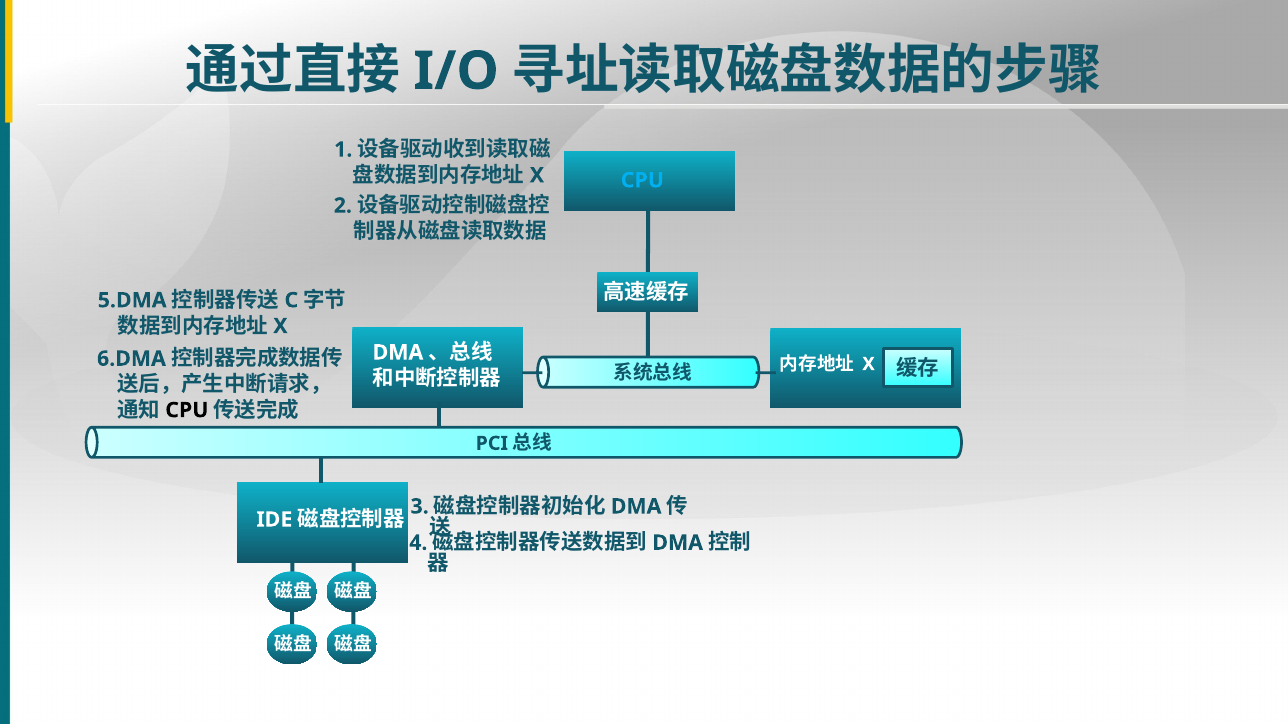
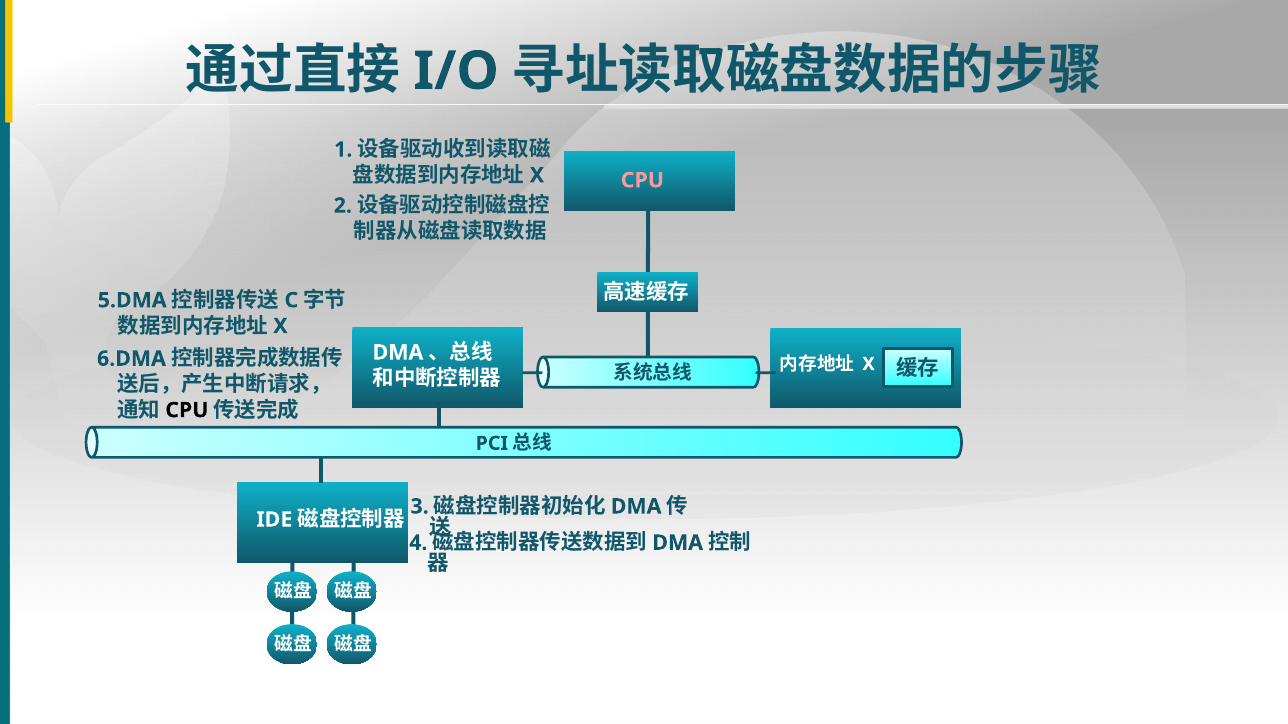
CPU colour: light blue -> pink (642, 180)
